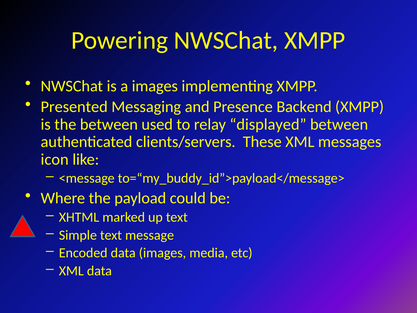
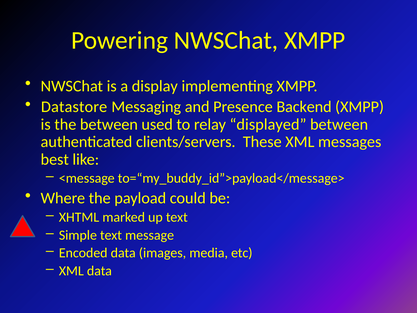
a images: images -> display (155, 86)
Presented: Presented -> Datastore (74, 107)
icon: icon -> best (55, 159)
